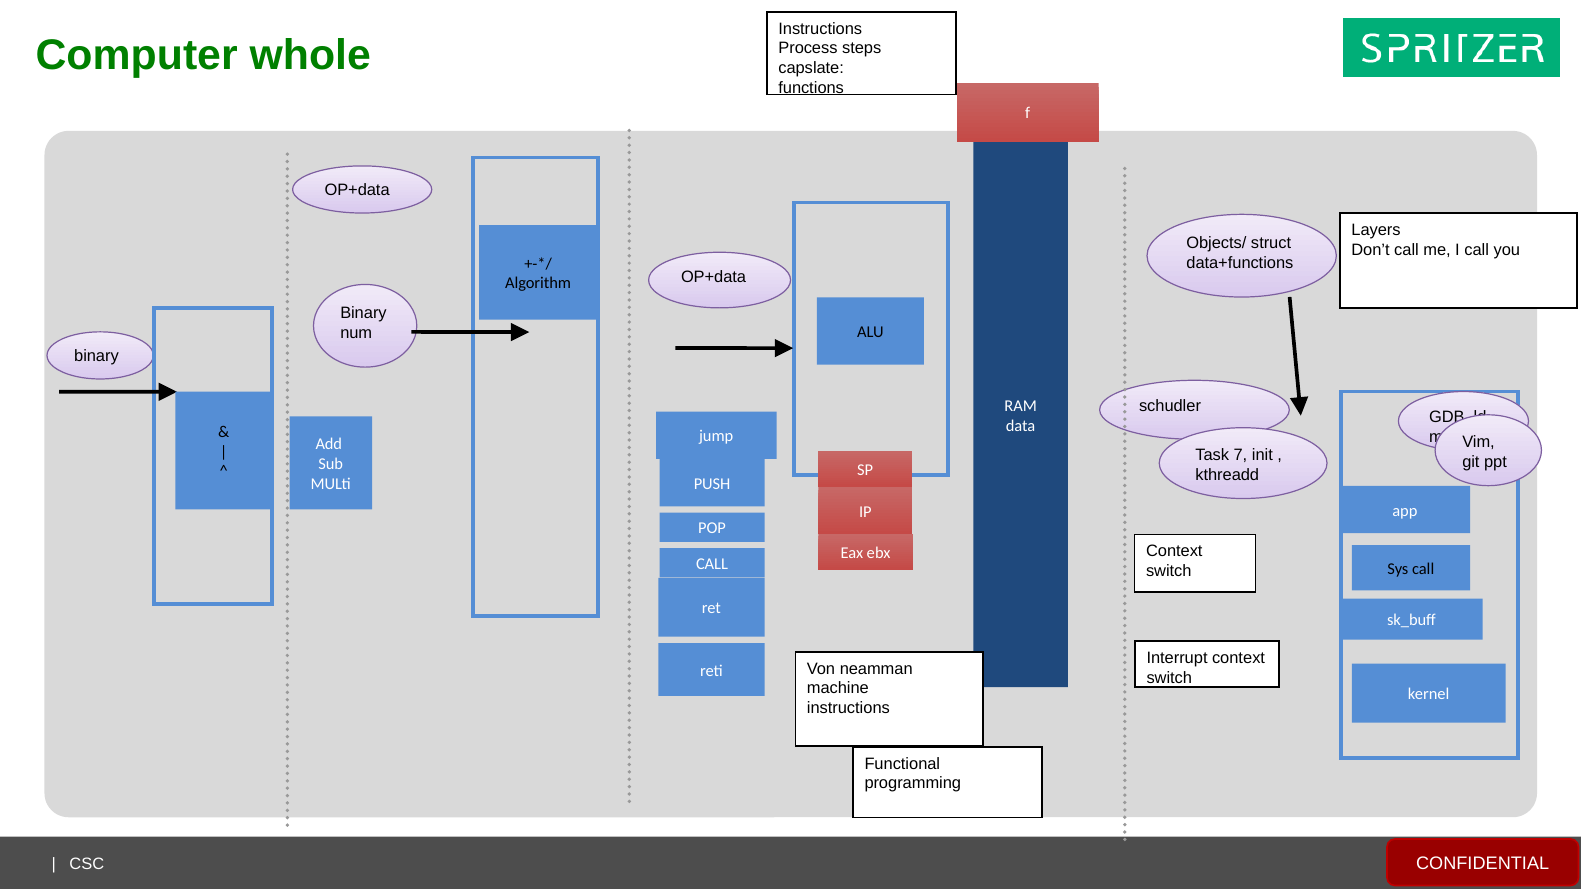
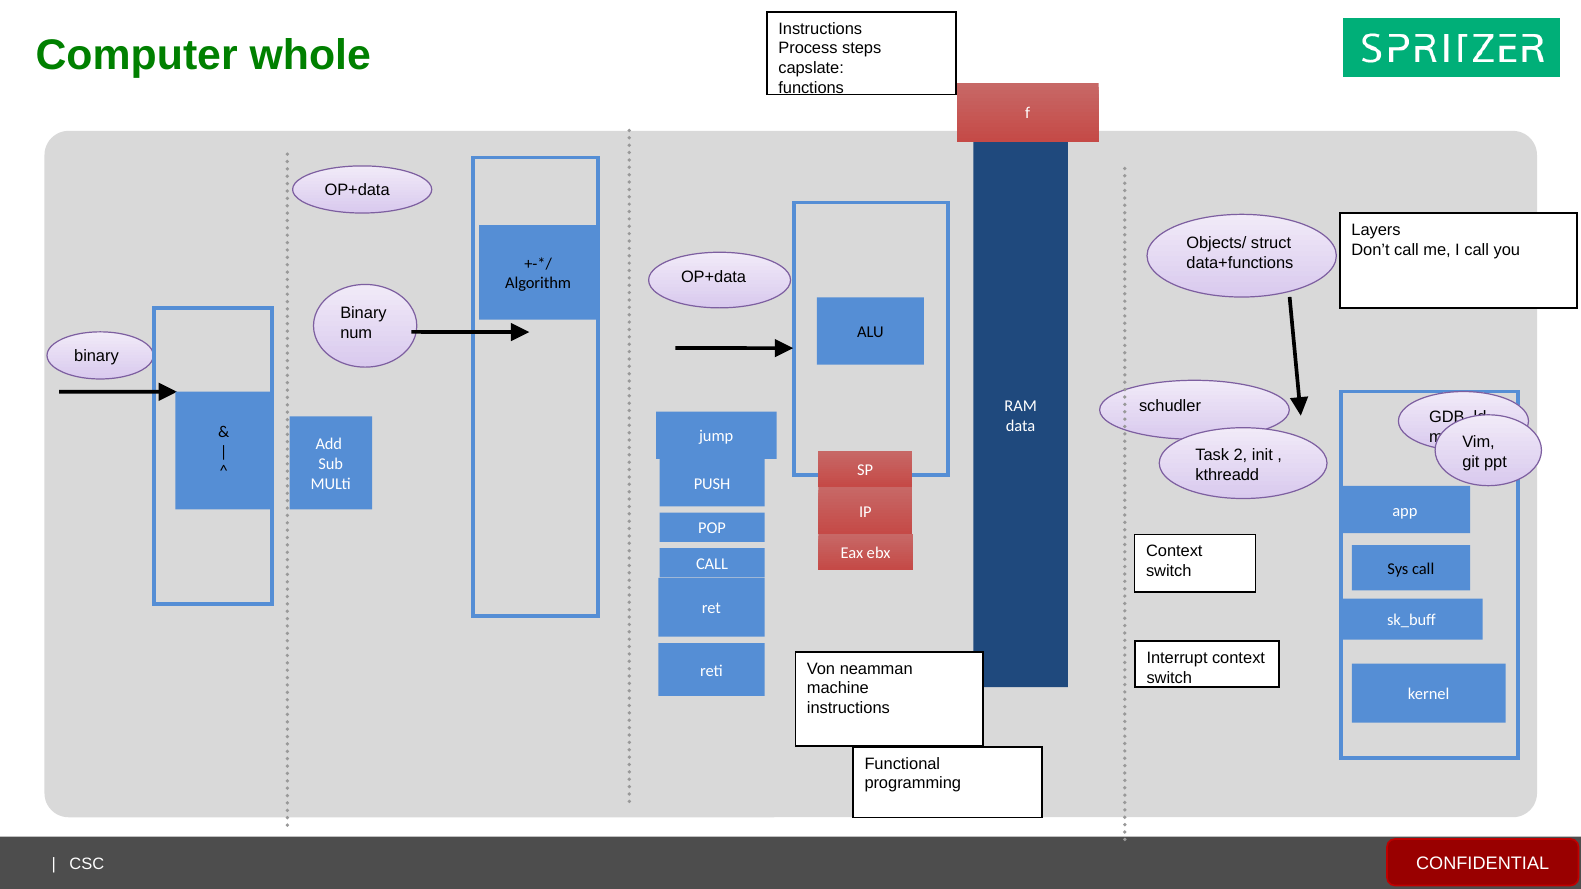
7: 7 -> 2 (1240, 455)
